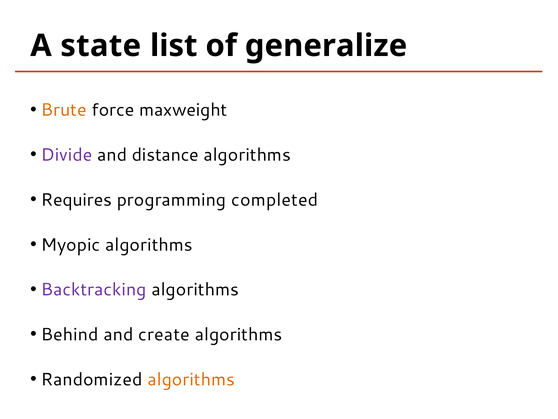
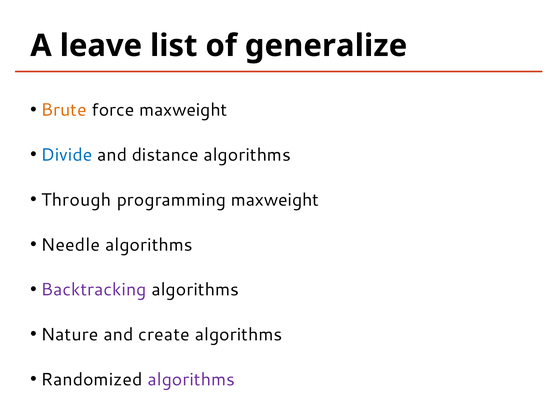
state: state -> leave (101, 46)
Divide colour: purple -> blue (67, 155)
Requires: Requires -> Through (76, 200)
programming completed: completed -> maxweight (275, 200)
Myopic: Myopic -> Needle (70, 245)
Behind: Behind -> Nature (70, 334)
algorithms colour: orange -> purple (191, 379)
